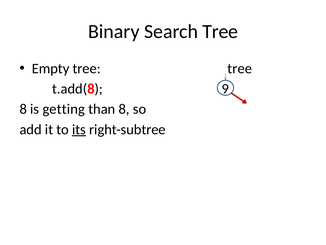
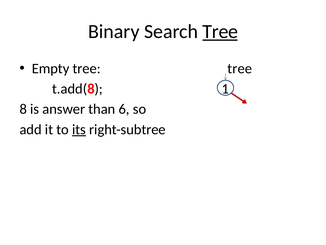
Tree underline: none -> present (220, 32)
9: 9 -> 1 (225, 89)
getting: getting -> answer (64, 109)
than 8: 8 -> 6 (124, 109)
